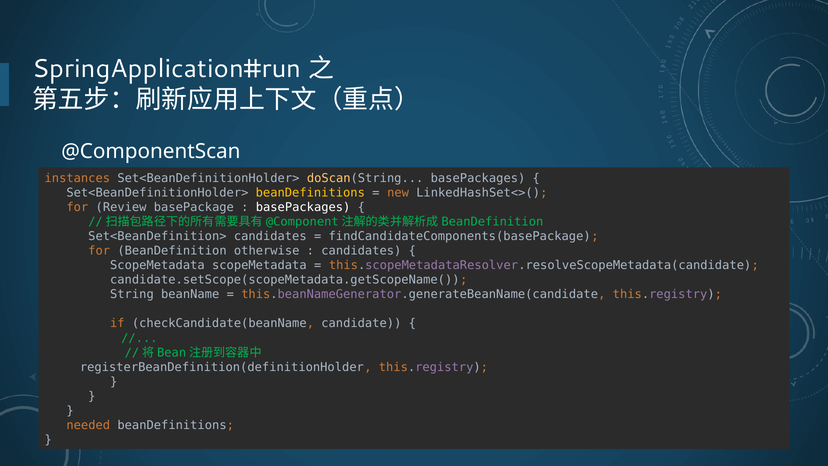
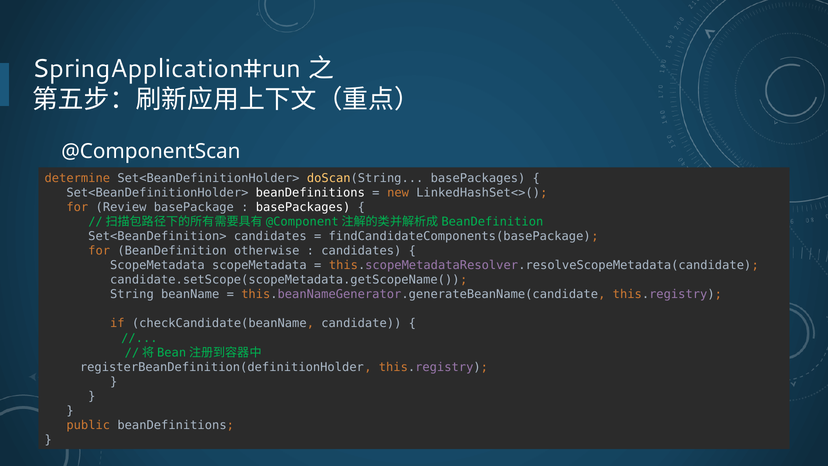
instances: instances -> determine (77, 178)
beanDefinitions colour: yellow -> white (310, 193)
needed: needed -> public (88, 425)
